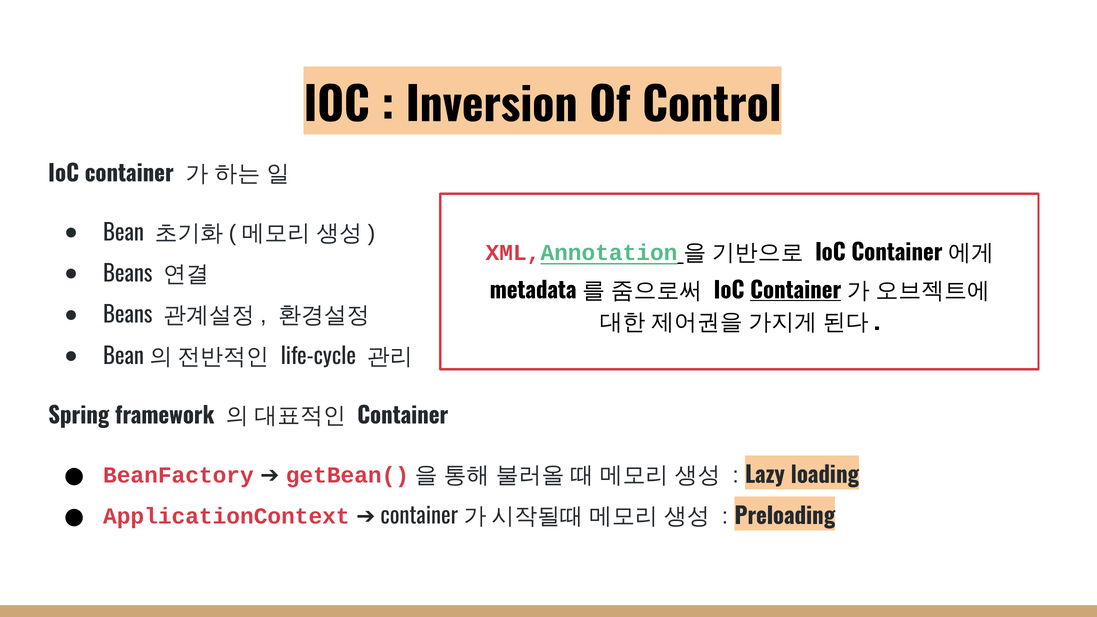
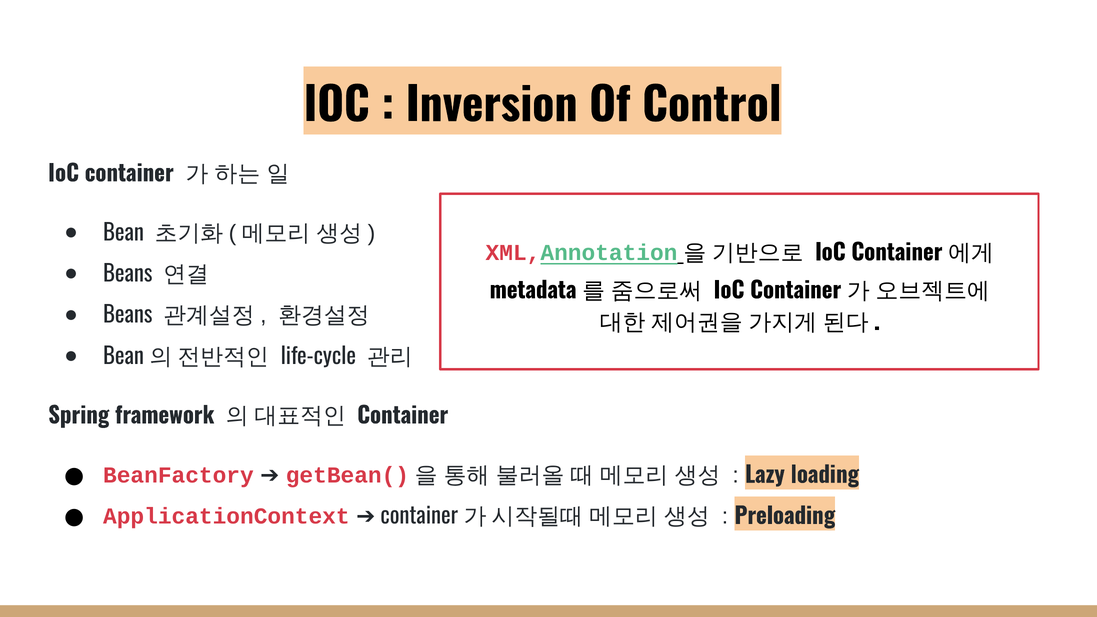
Container underline: present -> none (796, 291)
